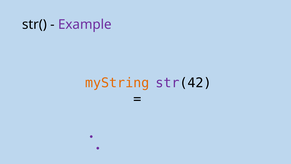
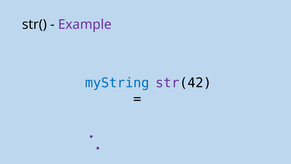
myString colour: orange -> blue (117, 83)
